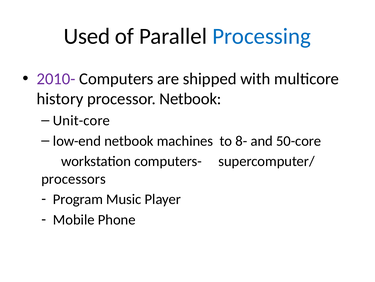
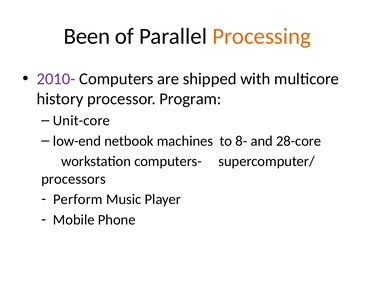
Used: Used -> Been (87, 36)
Processing colour: blue -> orange (262, 36)
processor Netbook: Netbook -> Program (190, 99)
50-core: 50-core -> 28-core (299, 141)
Program: Program -> Perform (78, 199)
